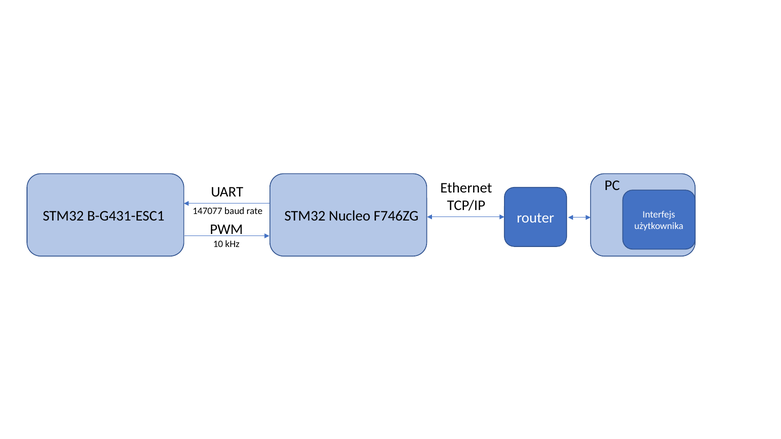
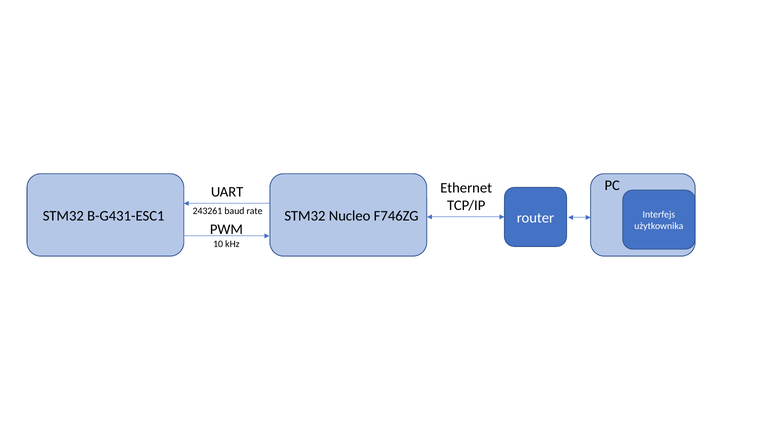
147077: 147077 -> 243261 (207, 211)
